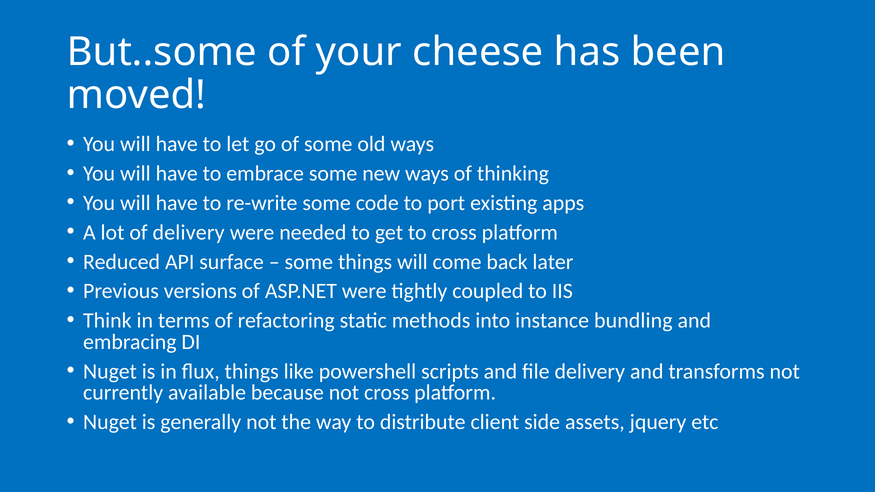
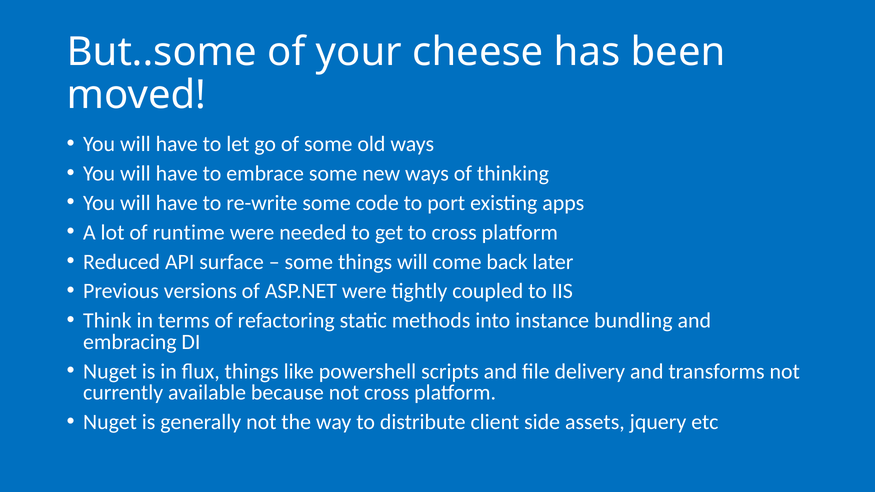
of delivery: delivery -> runtime (189, 232)
